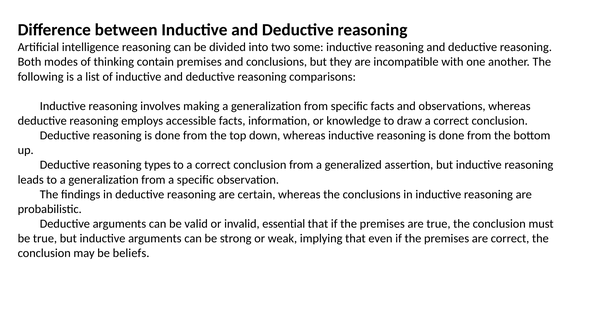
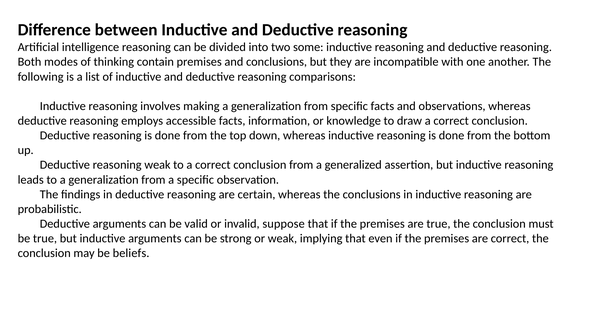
reasoning types: types -> weak (157, 165)
essential: essential -> suppose (284, 224)
